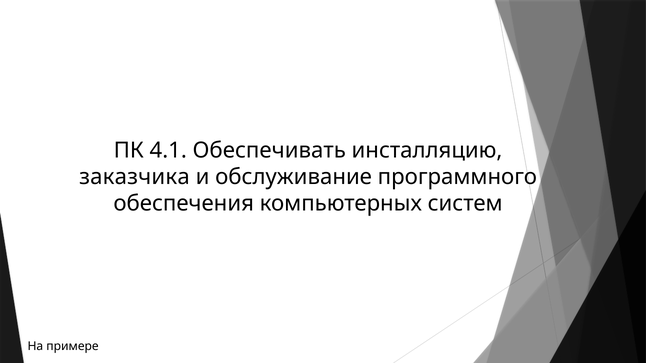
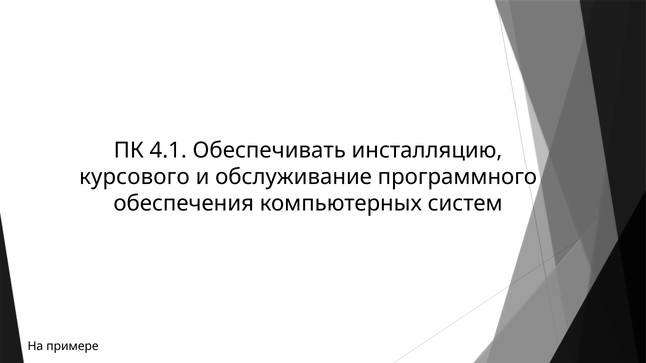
заказчика: заказчика -> курсового (134, 177)
